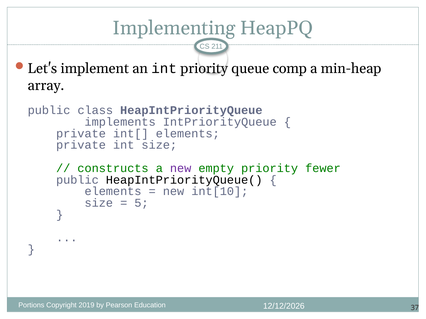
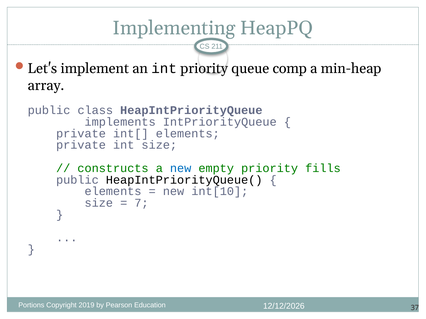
new colour: purple -> blue (181, 168)
fewer: fewer -> fills (323, 168)
5: 5 -> 7 (141, 203)
